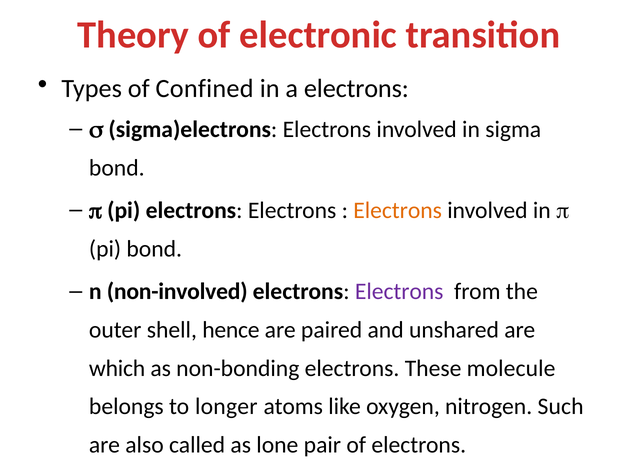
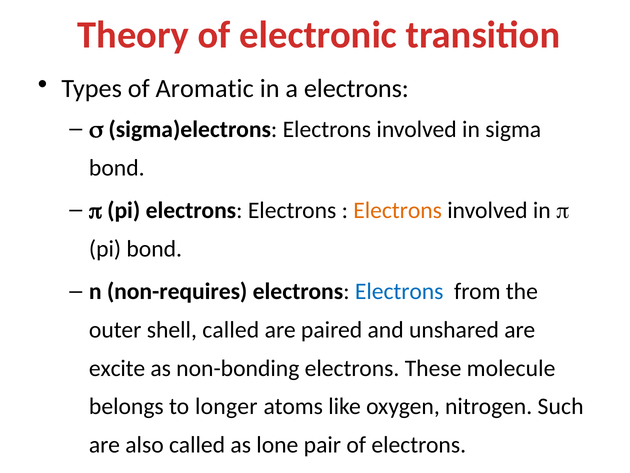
Confined: Confined -> Aromatic (205, 88)
non-involved: non-involved -> non-requires (177, 291)
Electrons colour: purple -> blue (399, 291)
shell hence: hence -> called (231, 330)
which: which -> excite (117, 368)
